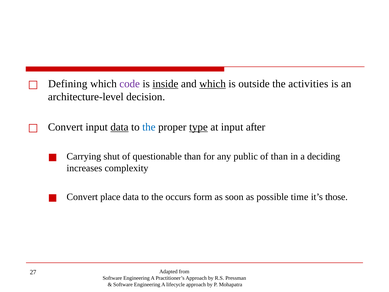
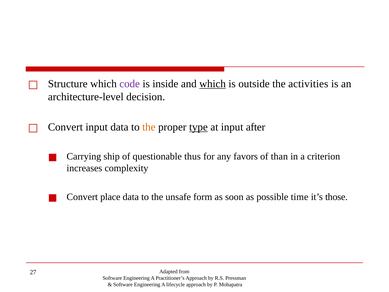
Defining: Defining -> Structure (68, 84)
inside underline: present -> none (165, 84)
data underline: present -> none (119, 127)
the colour: blue -> orange (149, 127)
shut: shut -> ship (112, 156)
questionable than: than -> thus (193, 156)
public: public -> favors (246, 156)
deciding: deciding -> criterion (324, 156)
occurs: occurs -> unsafe (178, 197)
